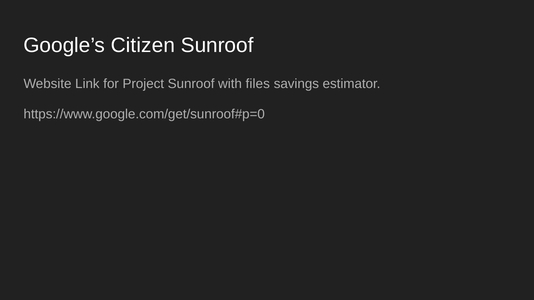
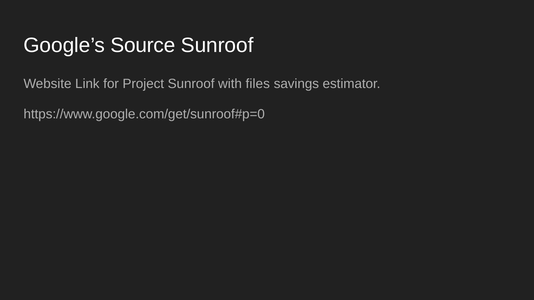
Citizen: Citizen -> Source (143, 45)
